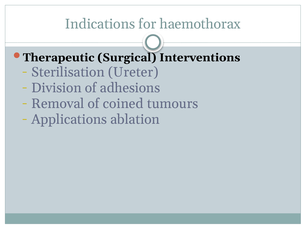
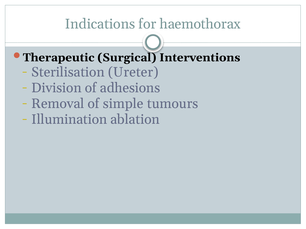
coined: coined -> simple (123, 104)
Applications: Applications -> Illumination (69, 120)
